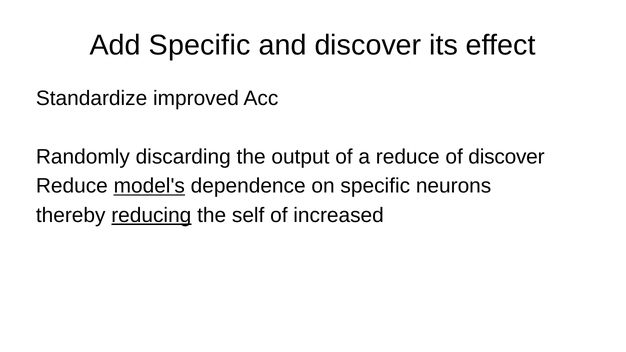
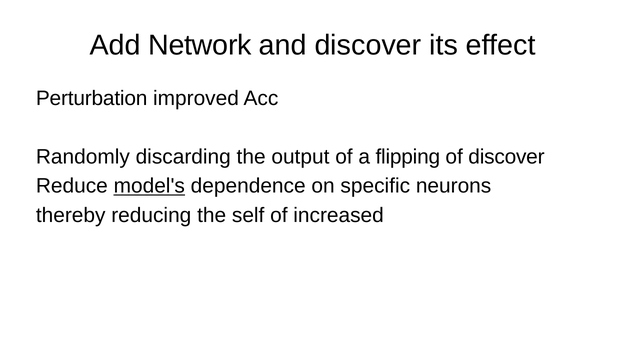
Add Specific: Specific -> Network (200, 45)
Standardize: Standardize -> Perturbation (92, 98)
a reduce: reduce -> flipping (408, 157)
reducing underline: present -> none (151, 215)
